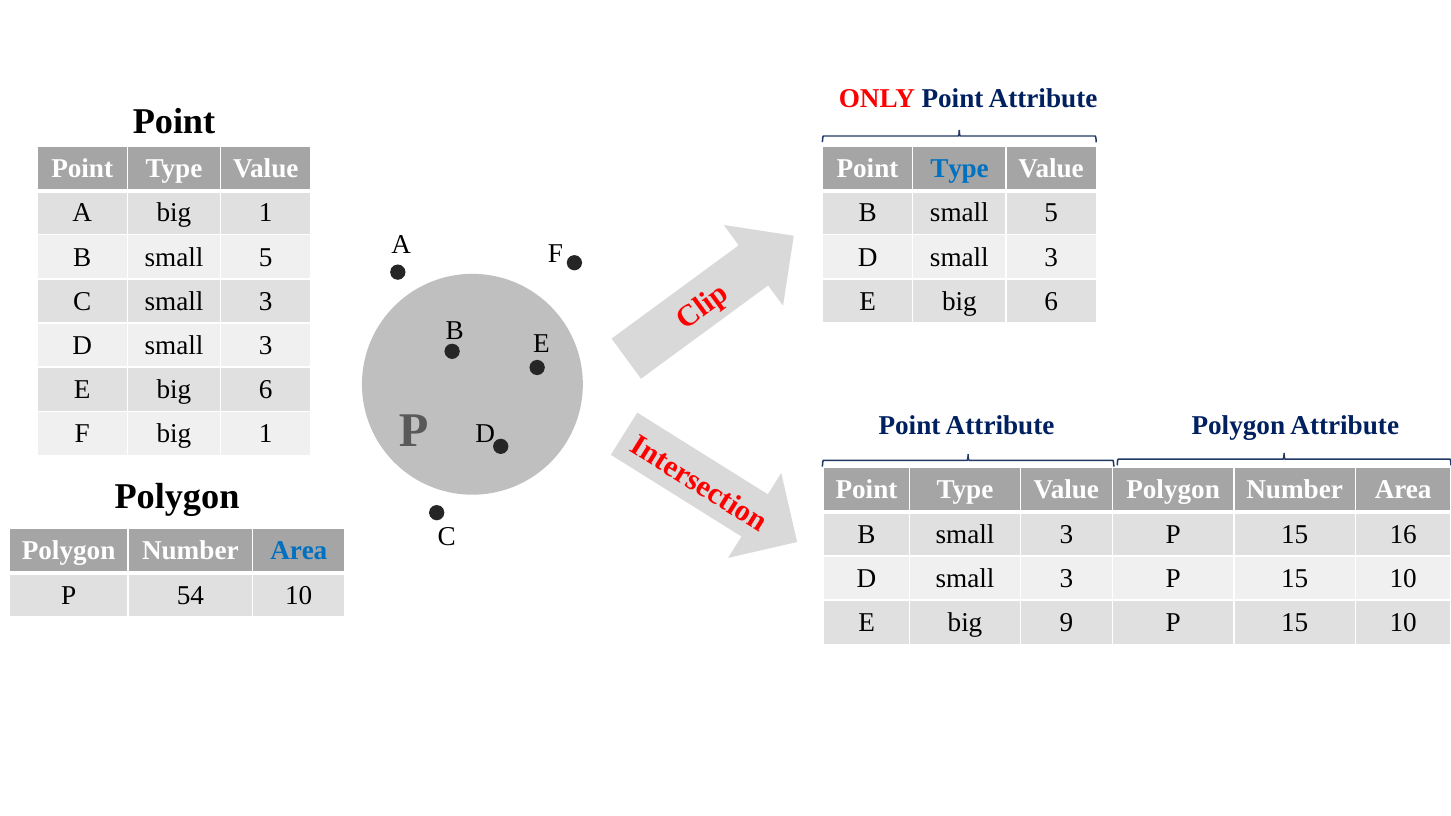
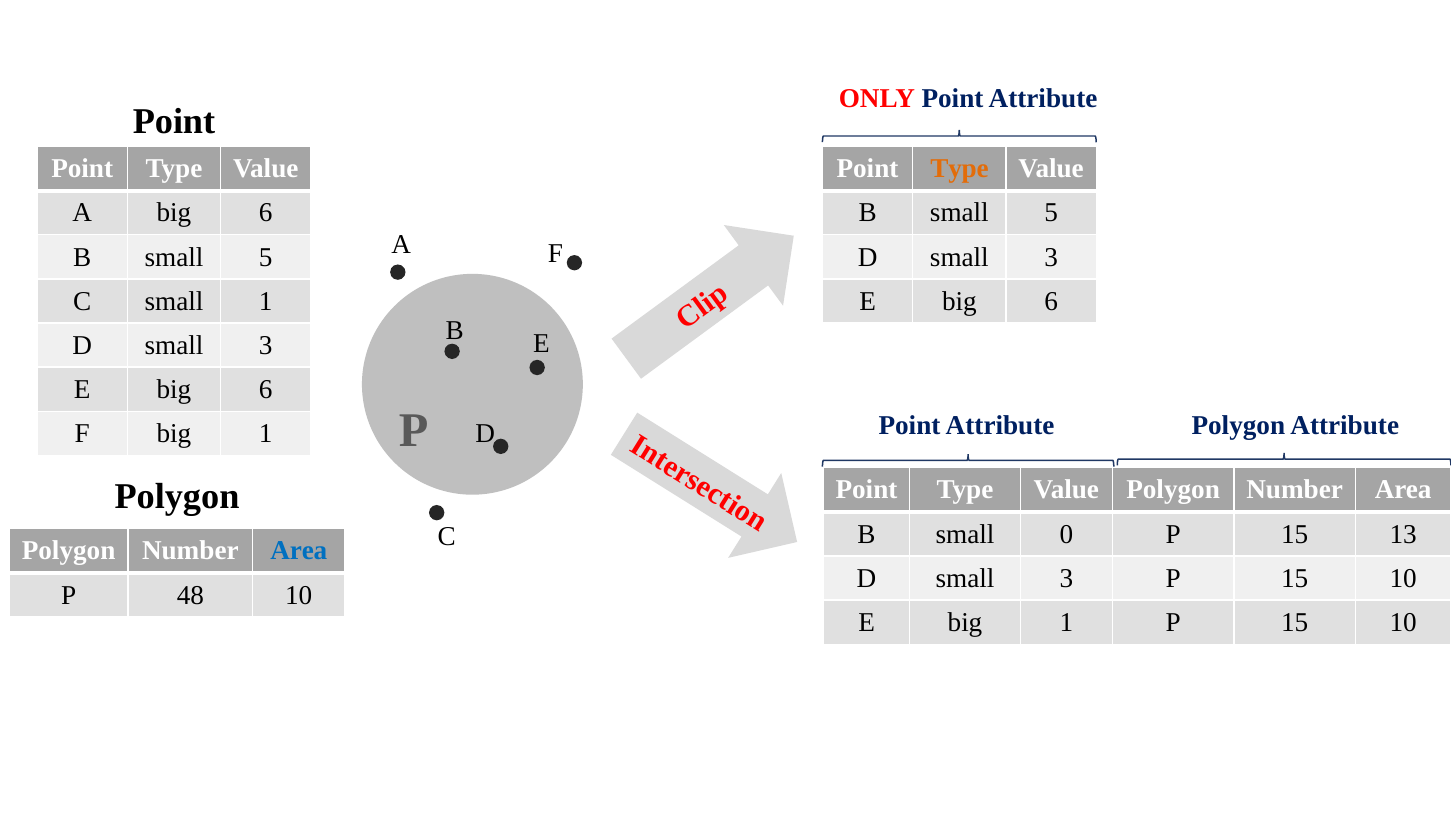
Type colour: blue -> orange (960, 169)
A big 1: 1 -> 6 (266, 213)
C small 3: 3 -> 1 (266, 301)
B small 3: 3 -> 0 (1066, 534)
16: 16 -> 13 (1403, 534)
54: 54 -> 48 (190, 595)
E big 9: 9 -> 1 (1066, 622)
